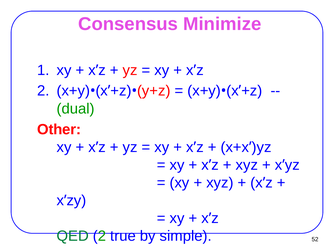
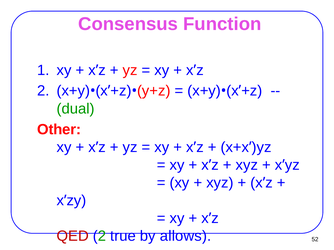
Minimize: Minimize -> Function (222, 24)
QED colour: green -> red (73, 237)
simple: simple -> allows (186, 237)
